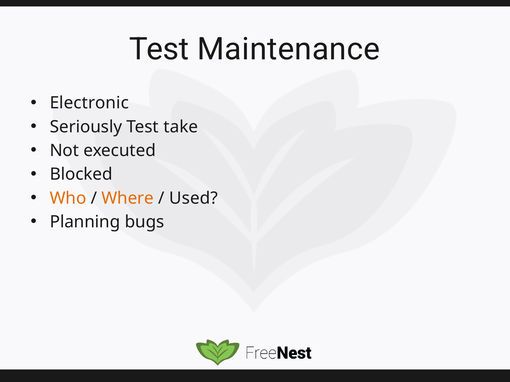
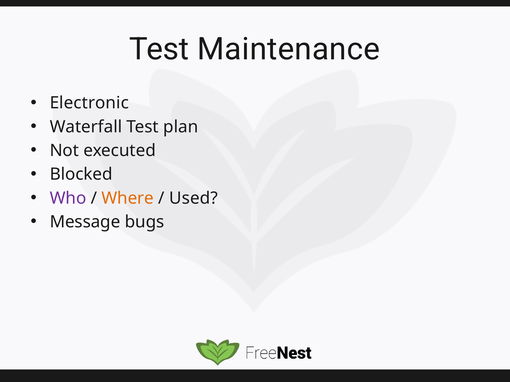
Seriously: Seriously -> Waterfall (86, 127)
take: take -> plan (181, 127)
Who colour: orange -> purple (68, 198)
Planning: Planning -> Message (85, 222)
